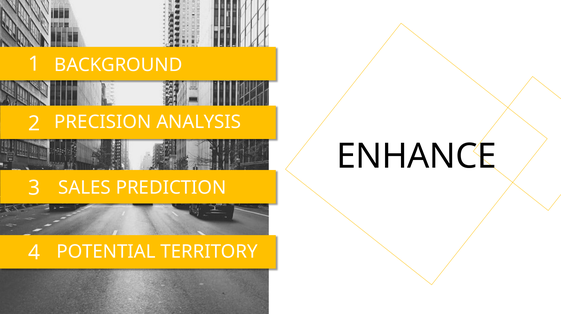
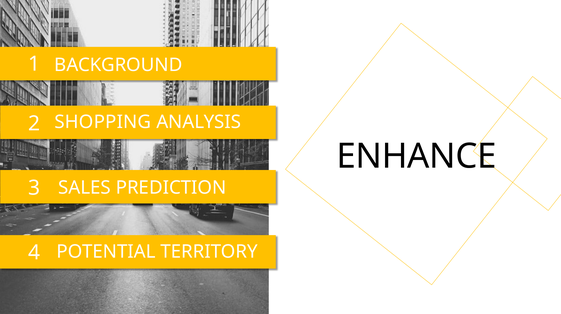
PRECISION: PRECISION -> SHOPPING (103, 122)
